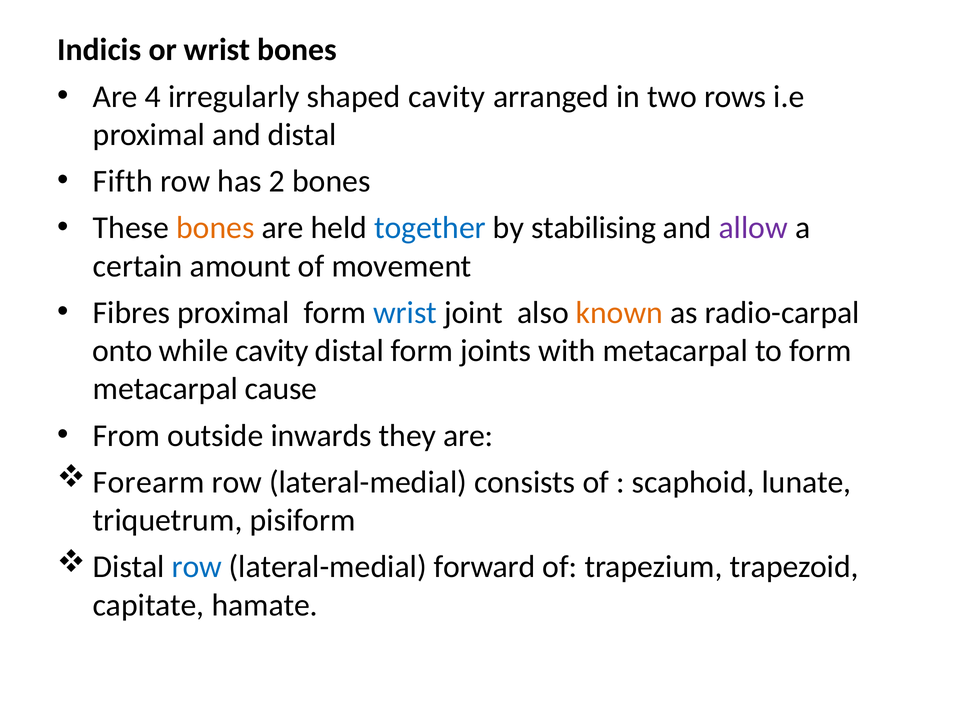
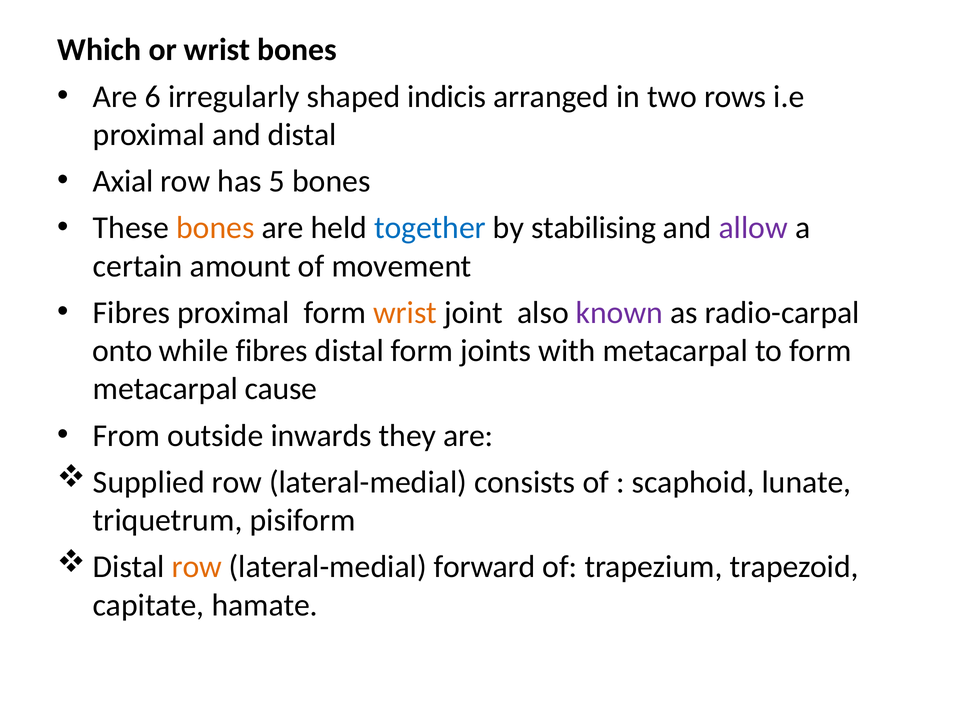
Indicis: Indicis -> Which (99, 50)
4: 4 -> 6 (153, 96)
shaped cavity: cavity -> indicis (447, 96)
Fifth: Fifth -> Axial (123, 181)
2: 2 -> 5 (277, 181)
wrist colour: blue -> orange (405, 313)
known colour: orange -> purple (619, 313)
while cavity: cavity -> fibres (272, 351)
Forearm: Forearm -> Supplied (149, 482)
row colour: blue -> orange (197, 567)
